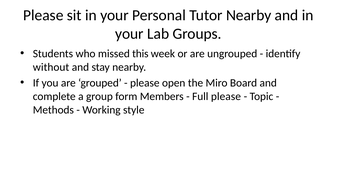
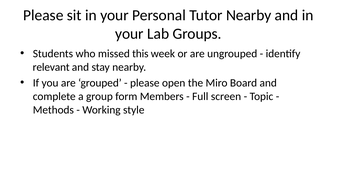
without: without -> relevant (51, 67)
Full please: please -> screen (226, 96)
